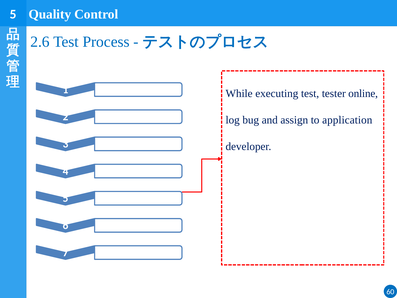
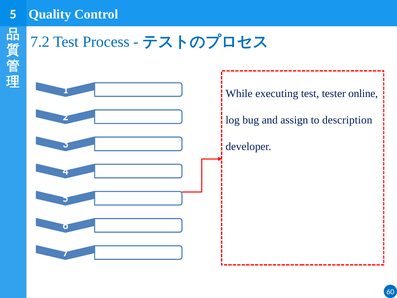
2.6: 2.6 -> 7.2 (40, 42)
application: application -> description (347, 120)
